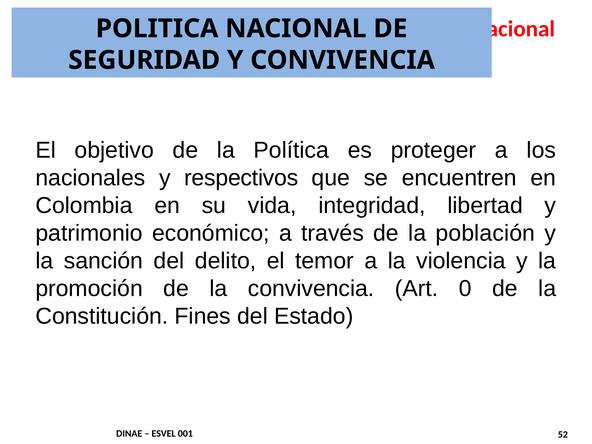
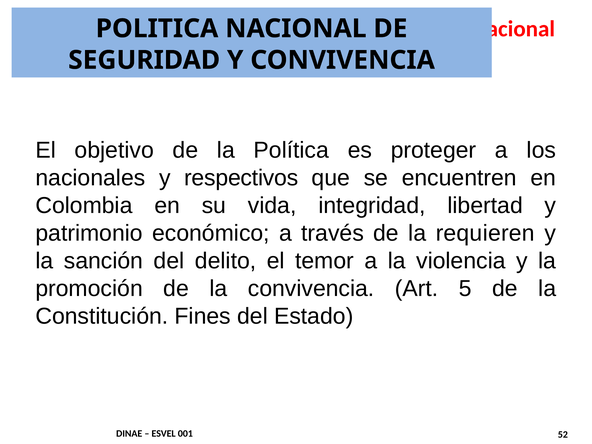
población: población -> requieren (485, 233)
0: 0 -> 5 (465, 288)
